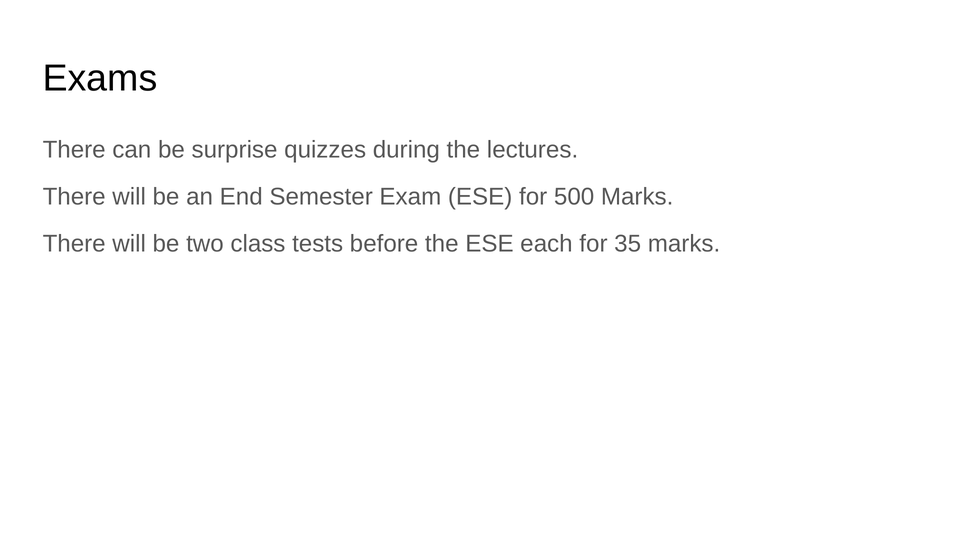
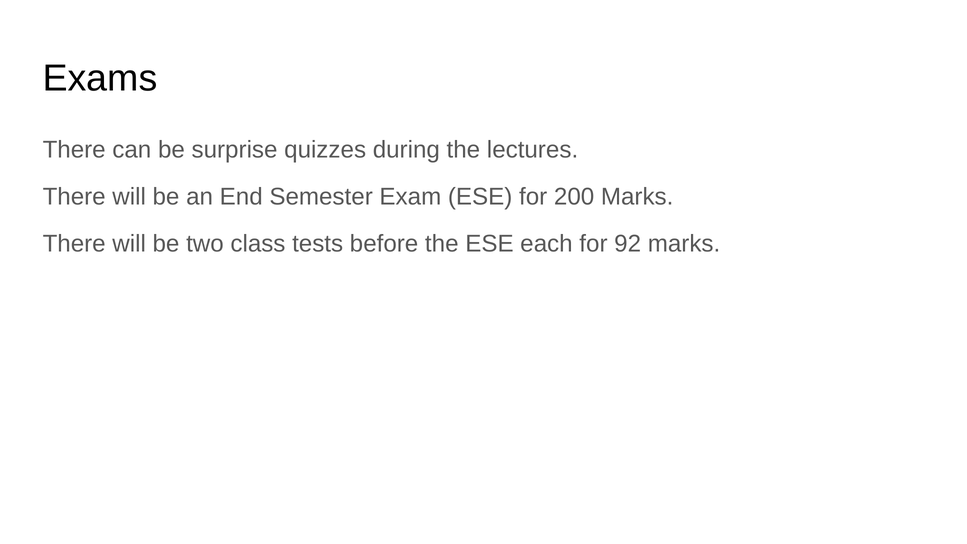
500: 500 -> 200 (574, 197)
35: 35 -> 92 (628, 244)
